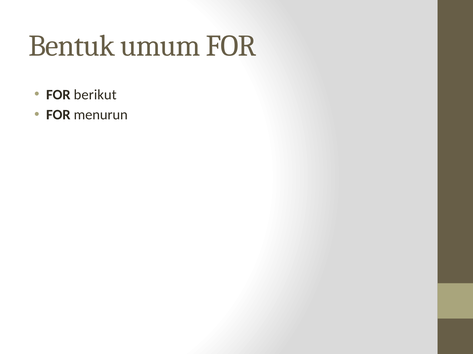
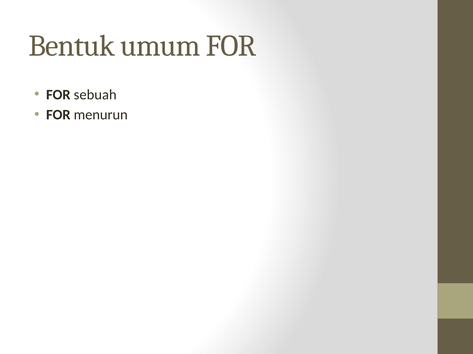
berikut: berikut -> sebuah (95, 95)
